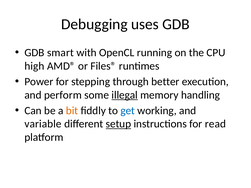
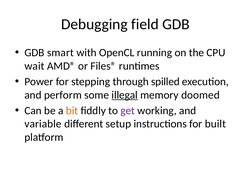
uses: uses -> field (145, 24)
high: high -> wait (34, 66)
better: better -> spilled (165, 82)
handling: handling -> doomed (200, 95)
get colour: blue -> purple (128, 111)
setup underline: present -> none (118, 124)
read: read -> built (215, 124)
